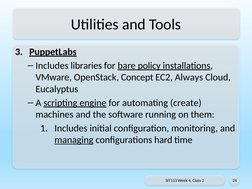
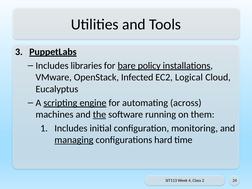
Concept: Concept -> Infected (137, 77)
Always: Always -> Logical (189, 77)
create: create -> across (186, 103)
the underline: none -> present (99, 115)
